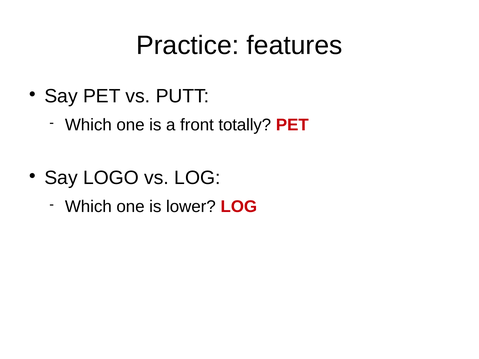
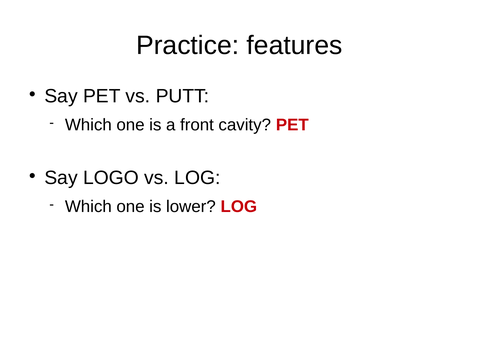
totally: totally -> cavity (245, 125)
